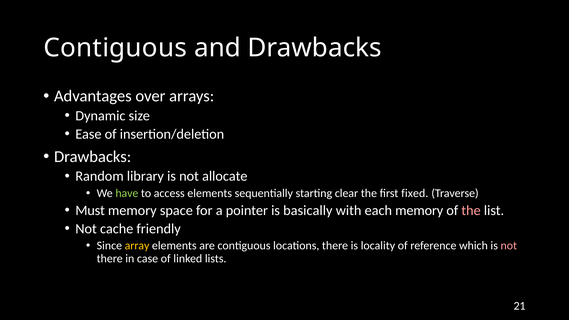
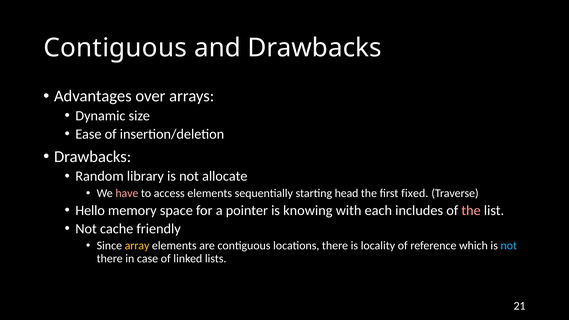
have colour: light green -> pink (127, 193)
clear: clear -> head (347, 193)
Must: Must -> Hello (90, 210)
basically: basically -> knowing (308, 210)
each memory: memory -> includes (419, 210)
not colour: pink -> light blue (509, 246)
